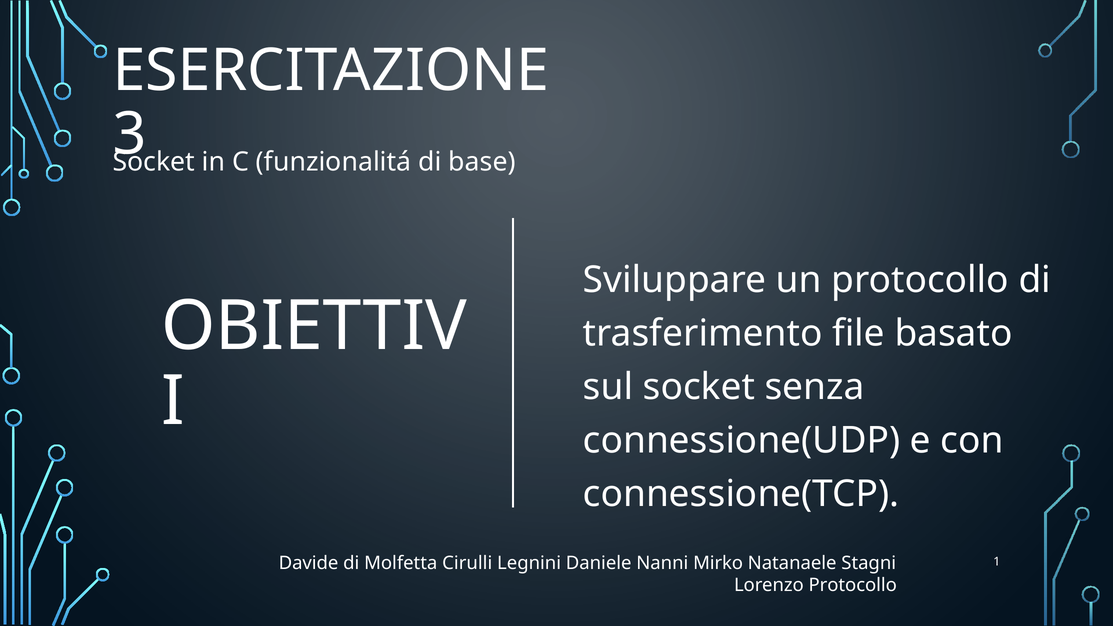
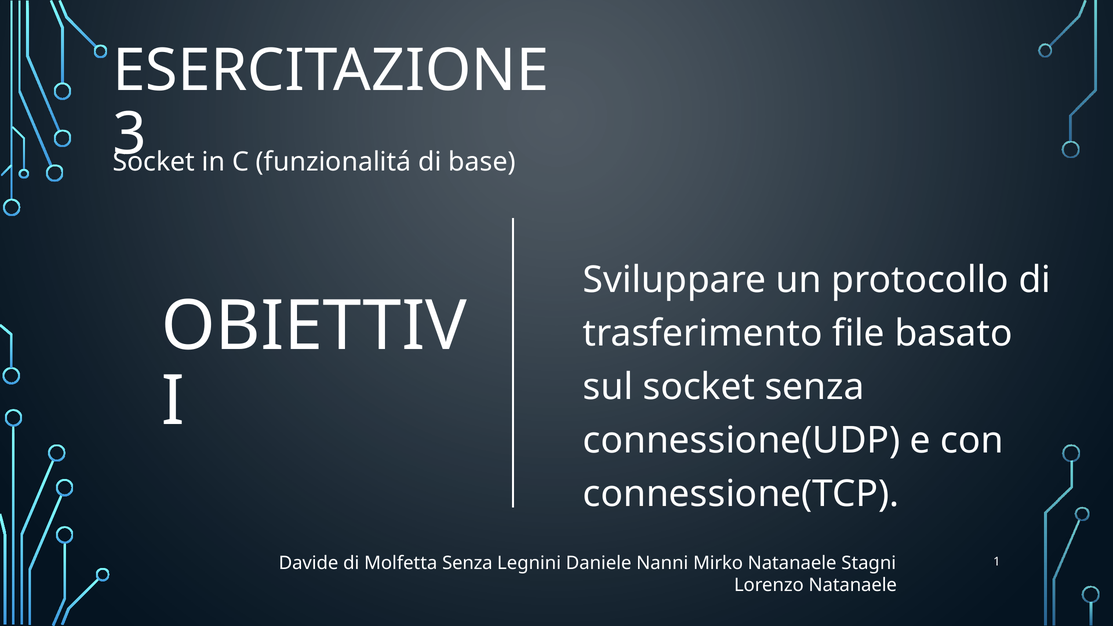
Molfetta Cirulli: Cirulli -> Senza (467, 563)
Lorenzo Protocollo: Protocollo -> Natanaele (853, 585)
